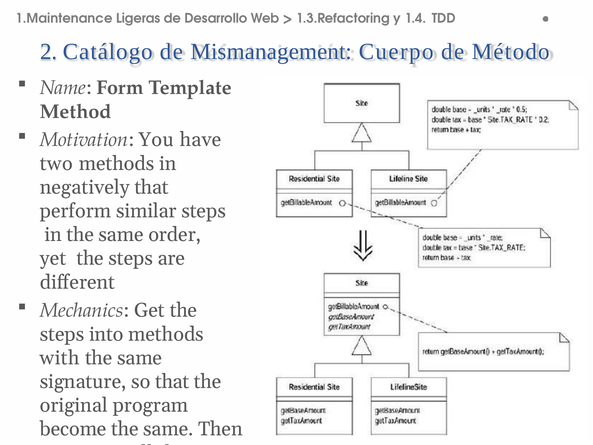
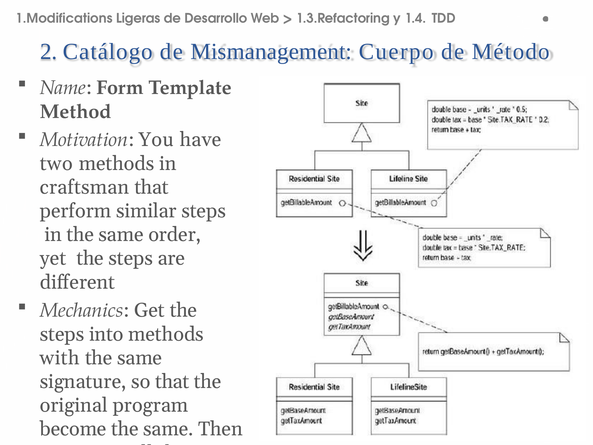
1.Maintenance: 1.Maintenance -> 1.Modifications (64, 18)
negatively: negatively -> craftsman (85, 187)
